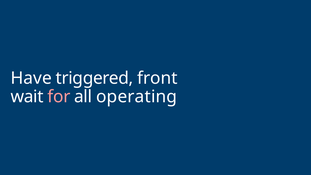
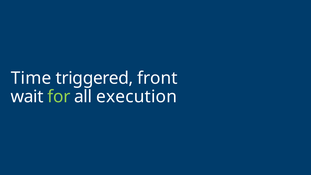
Have: Have -> Time (31, 78)
for colour: pink -> light green (59, 97)
operating: operating -> execution (137, 97)
